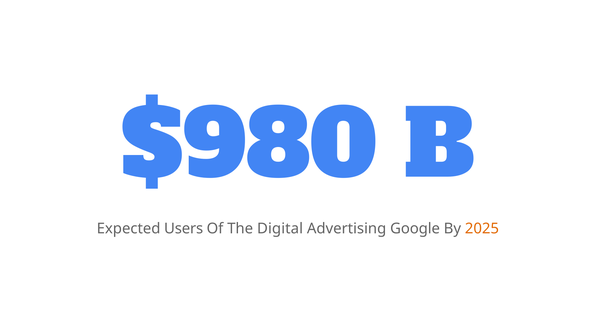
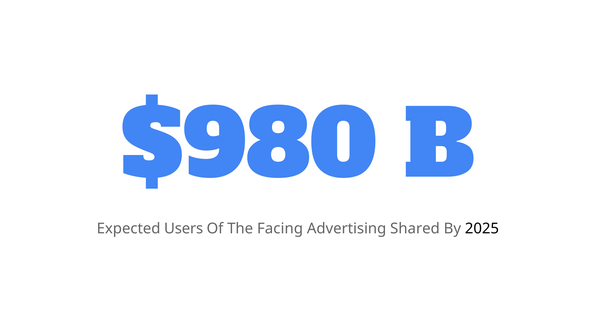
Digital: Digital -> Facing (280, 229)
Google: Google -> Shared (415, 229)
2025 colour: orange -> black (482, 229)
